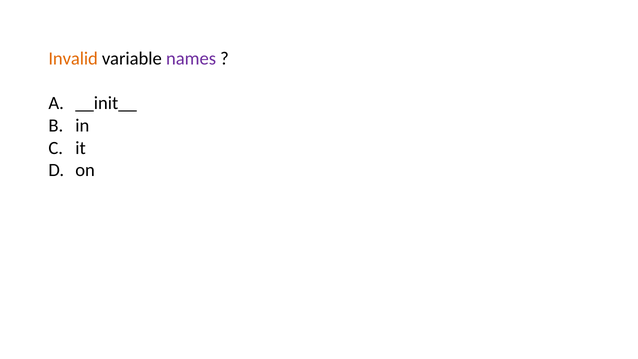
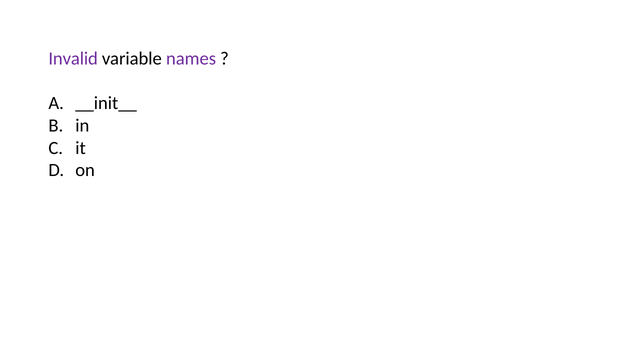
Invalid colour: orange -> purple (73, 58)
